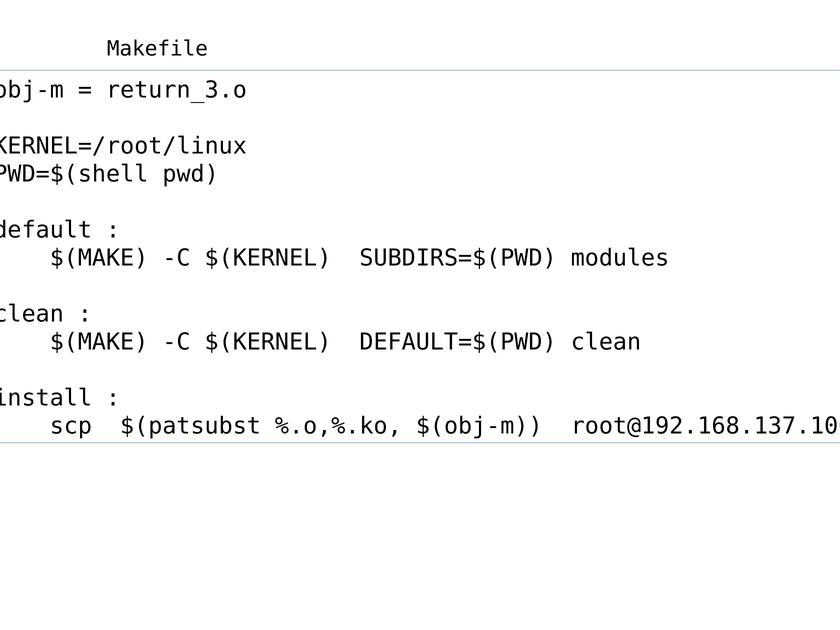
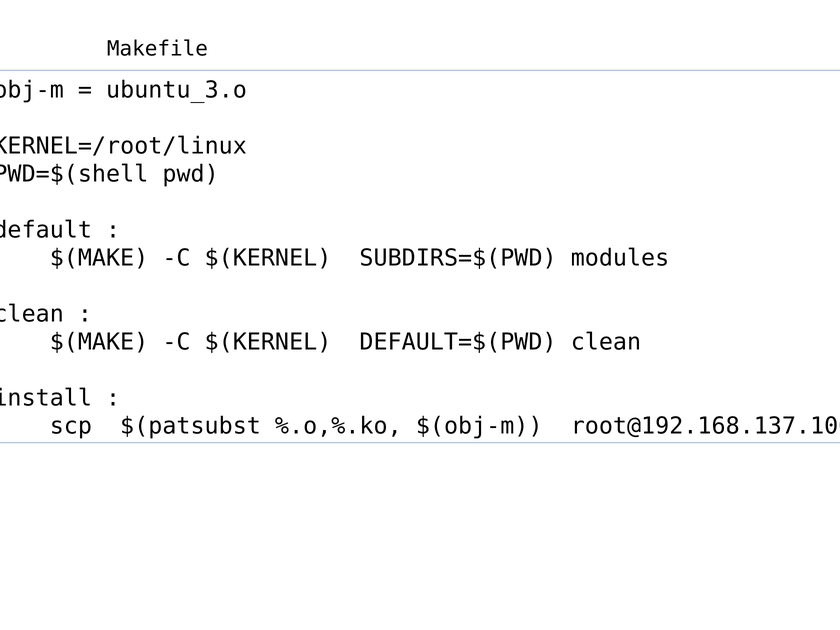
return_3.o: return_3.o -> ubuntu_3.o (177, 90)
